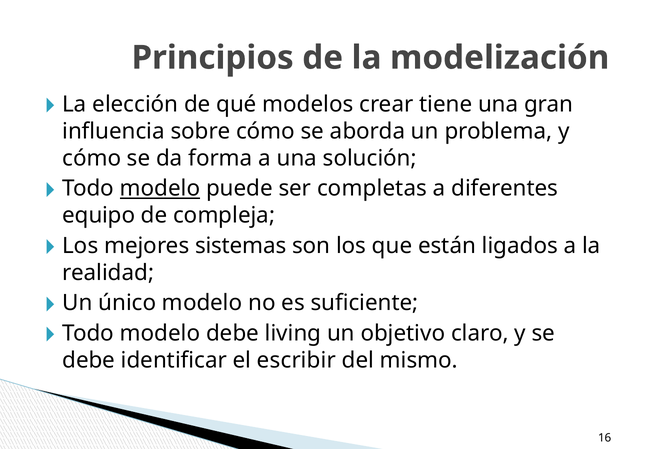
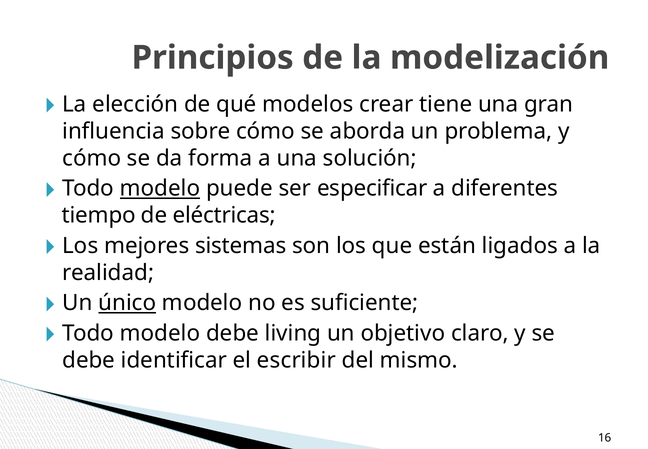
completas: completas -> especificar (372, 188)
equipo: equipo -> tiempo (99, 215)
compleja: compleja -> eléctricas (224, 215)
único underline: none -> present (127, 303)
